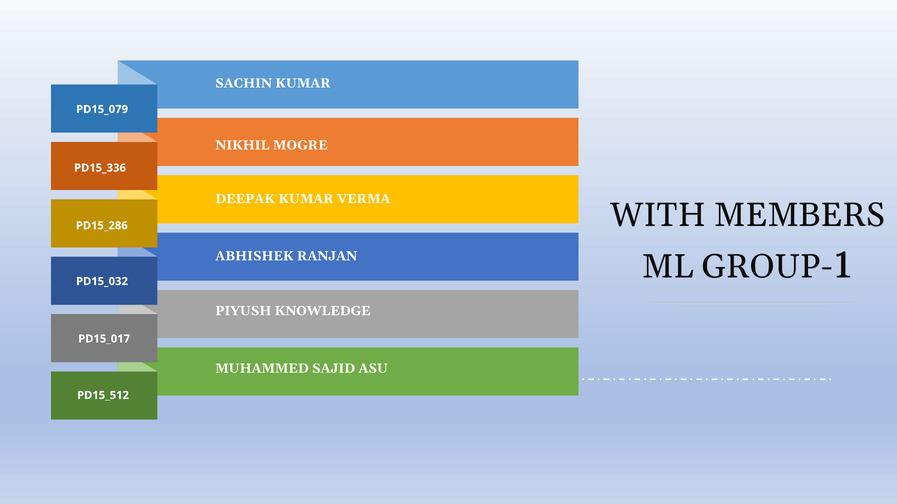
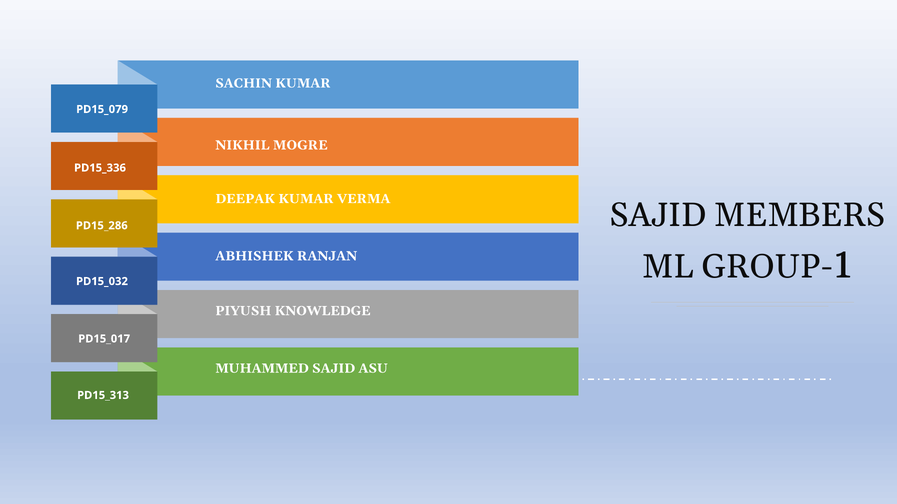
WITH: WITH -> SAJID (658, 215)
PD15_512: PD15_512 -> PD15_313 (103, 396)
